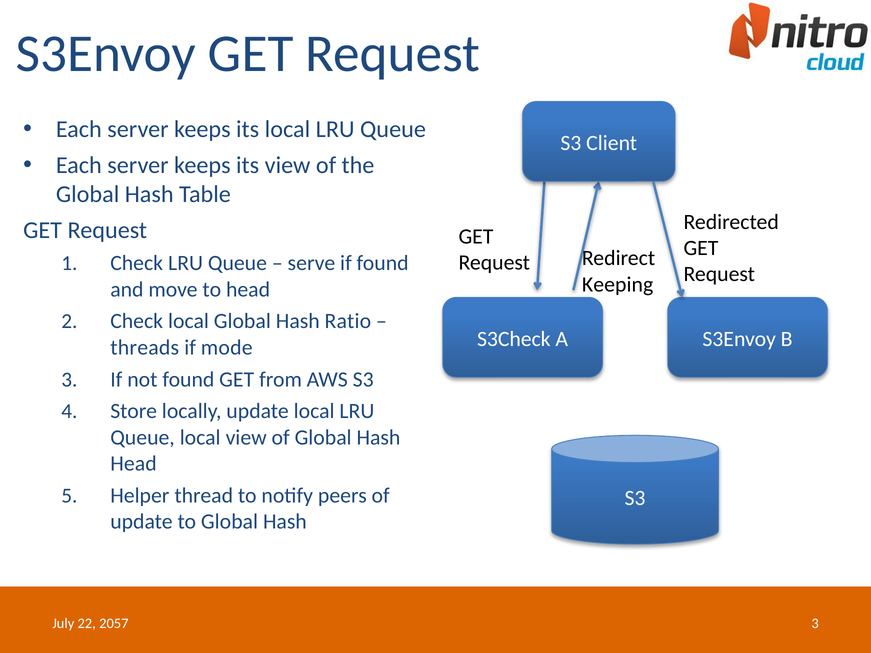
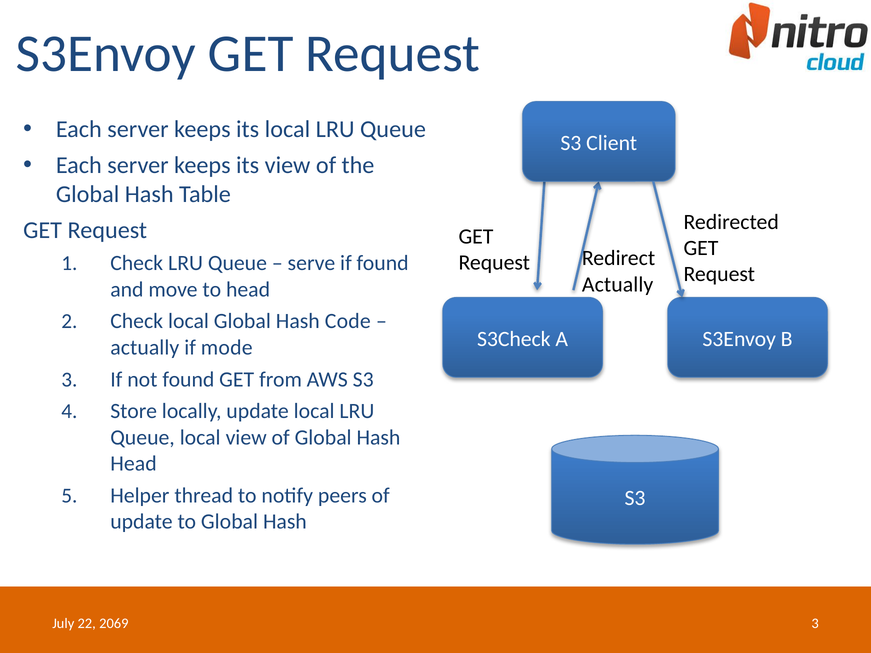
Keeping: Keeping -> Actually (618, 284)
Ratio: Ratio -> Code (348, 321)
threads: threads -> actually (145, 348)
2057: 2057 -> 2069 (114, 624)
